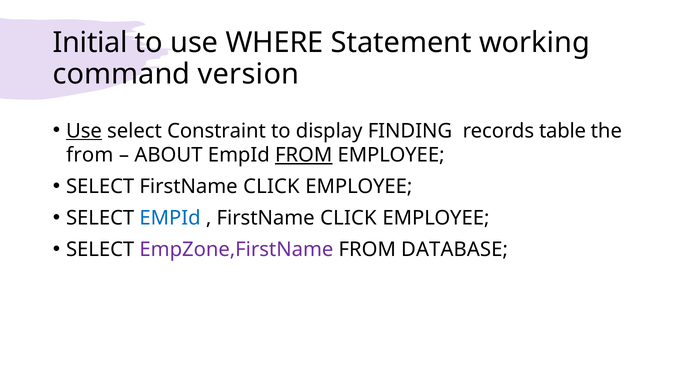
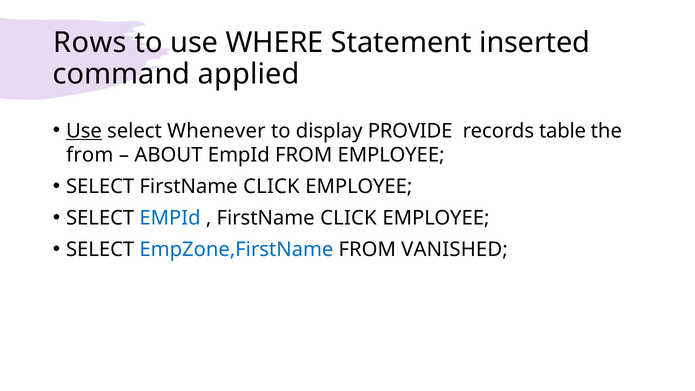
Initial: Initial -> Rows (90, 43)
working: working -> inserted (535, 43)
version: version -> applied (249, 74)
Constraint: Constraint -> Whenever (216, 131)
FINDING: FINDING -> PROVIDE (410, 131)
FROM underline: present -> none (304, 155)
EmpZone,FirstName colour: purple -> blue (236, 250)
DATABASE: DATABASE -> VANISHED (455, 250)
